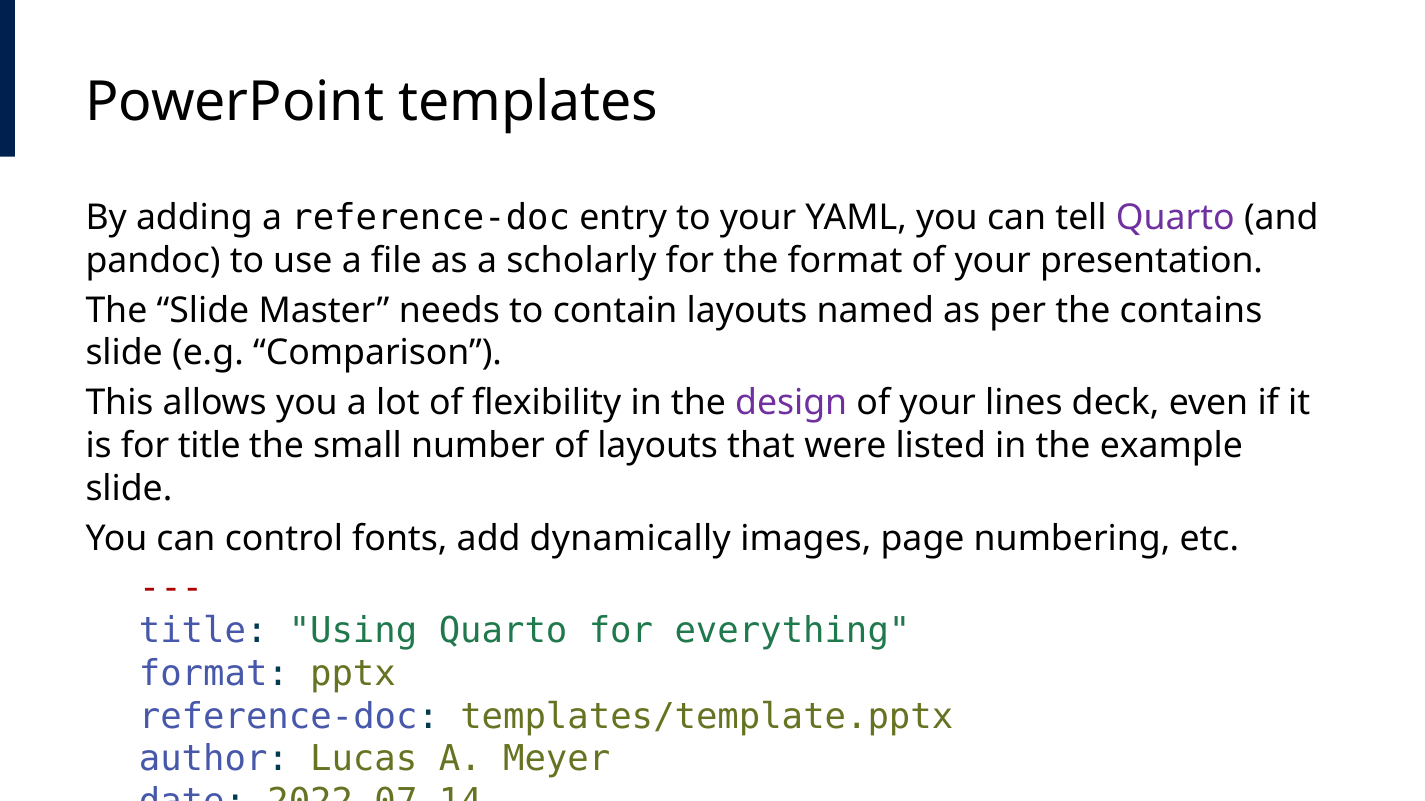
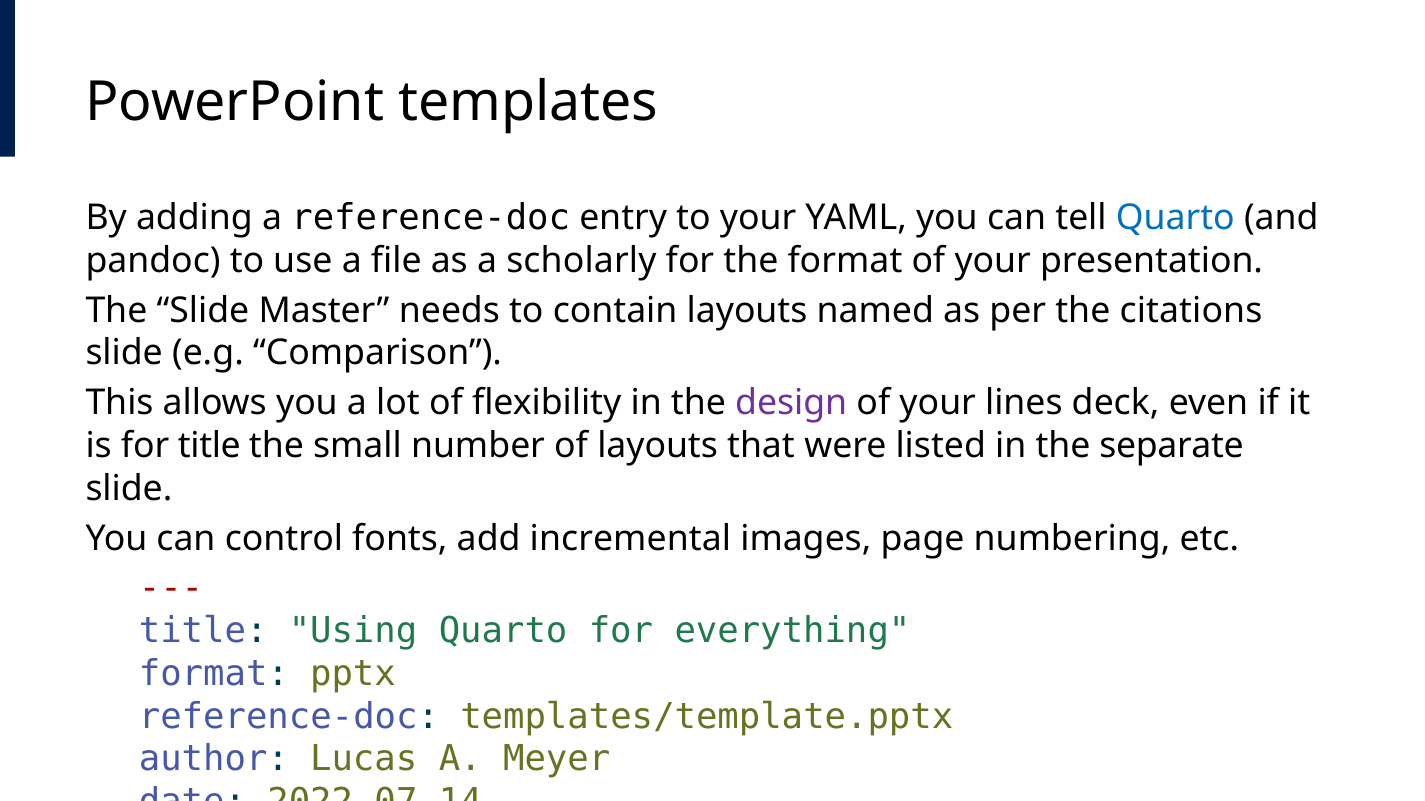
Quarto colour: purple -> blue (1175, 218)
contains: contains -> citations (1191, 311)
example: example -> separate (1172, 446)
dynamically: dynamically -> incremental (630, 539)
